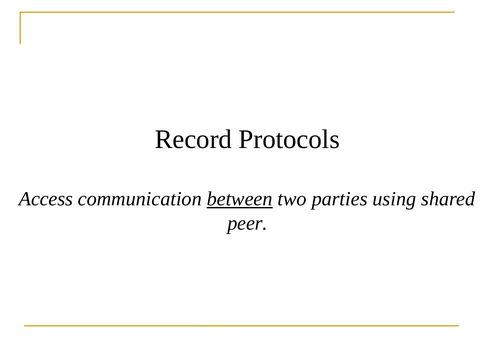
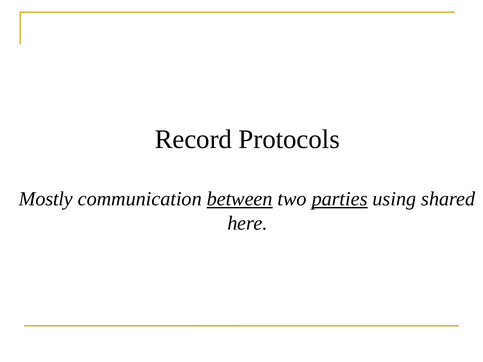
Access: Access -> Mostly (46, 199)
parties underline: none -> present (340, 199)
peer: peer -> here (247, 223)
